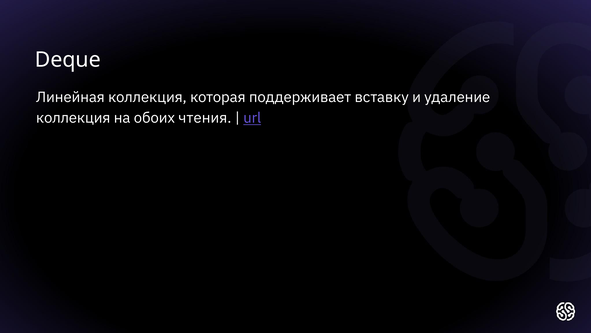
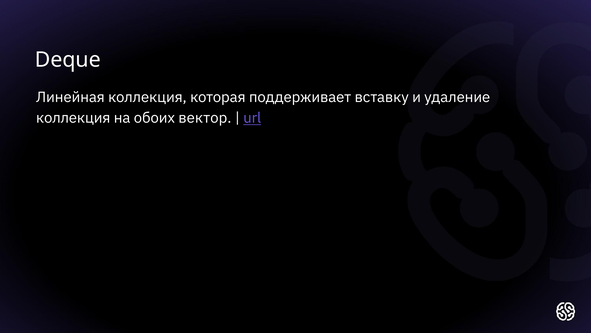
чтения: чтения -> вектор (205, 118)
